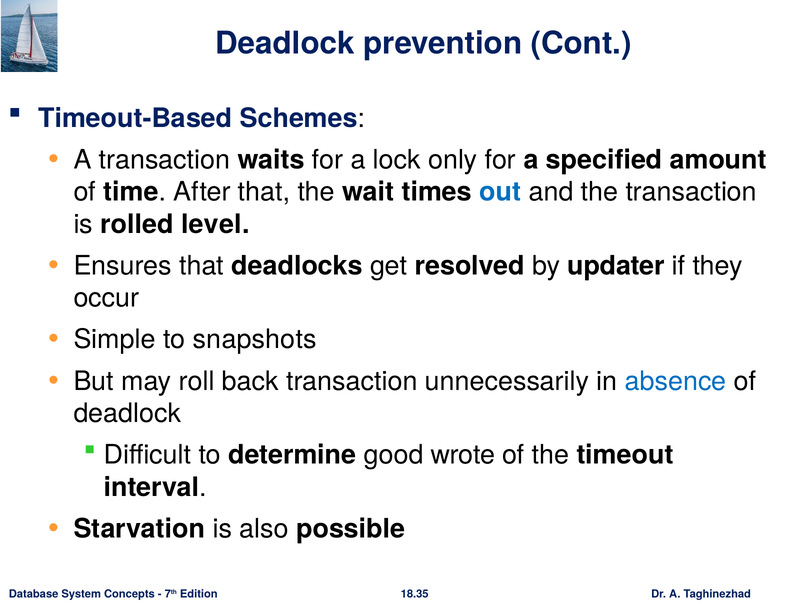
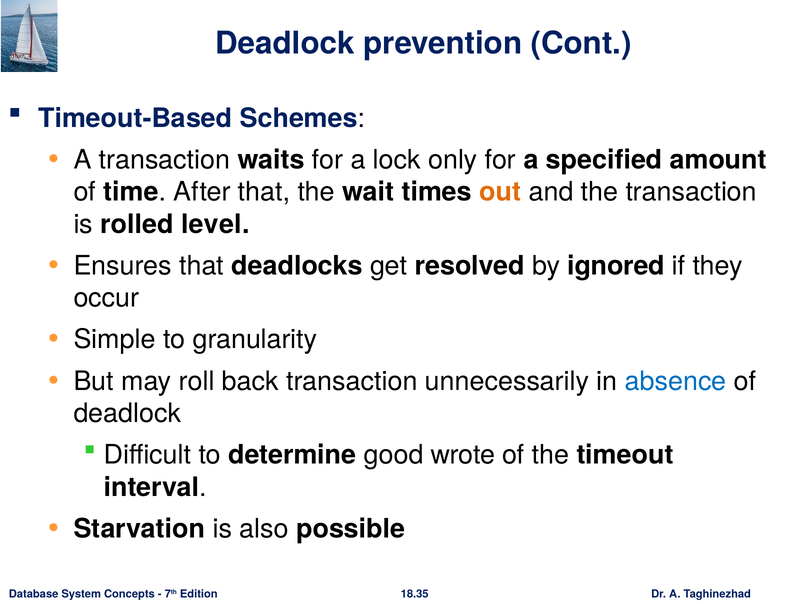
out colour: blue -> orange (500, 192)
updater: updater -> ignored (616, 266)
snapshots: snapshots -> granularity (255, 340)
